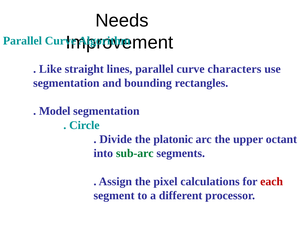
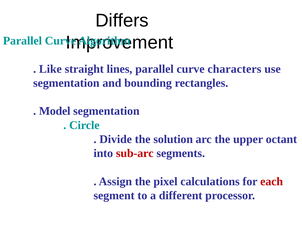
Needs: Needs -> Differs (122, 21)
platonic: platonic -> solution (173, 140)
sub-arc colour: green -> red (135, 154)
